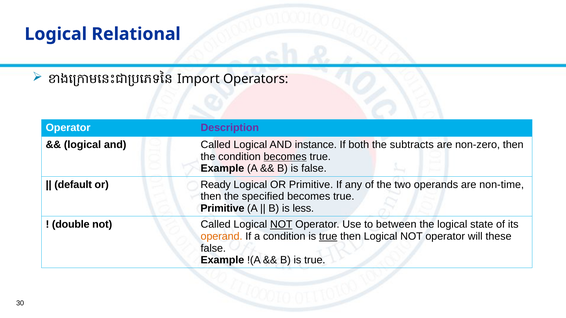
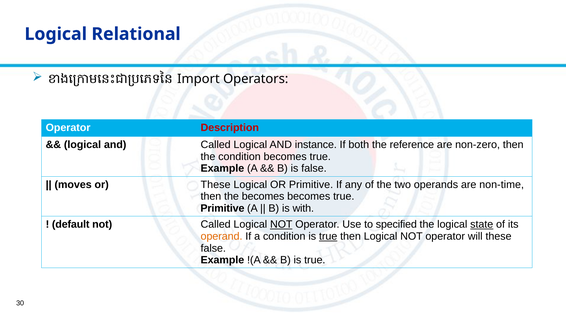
Description colour: purple -> red (230, 128)
subtracts: subtracts -> reference (412, 145)
becomes underline: present -> none (285, 157)
default: default -> moves (73, 185)
or Ready: Ready -> These (216, 185)
the specified: specified -> becomes (263, 197)
less: less -> with (303, 209)
double: double -> default (71, 225)
between: between -> specified (396, 225)
state underline: none -> present (482, 225)
